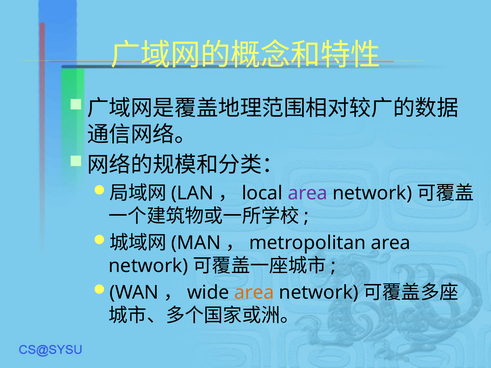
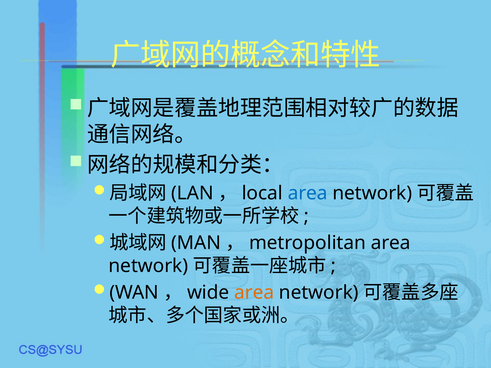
area colour: purple -> blue (308, 193)
